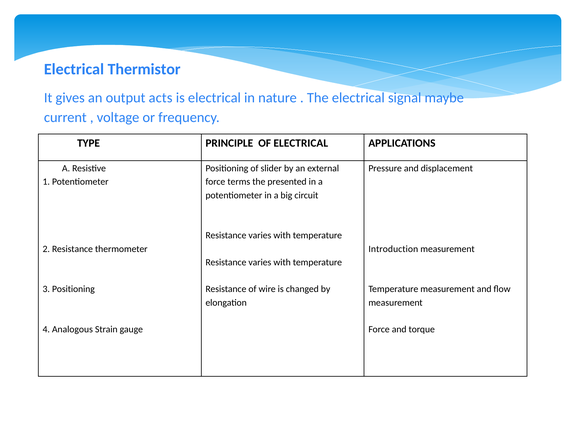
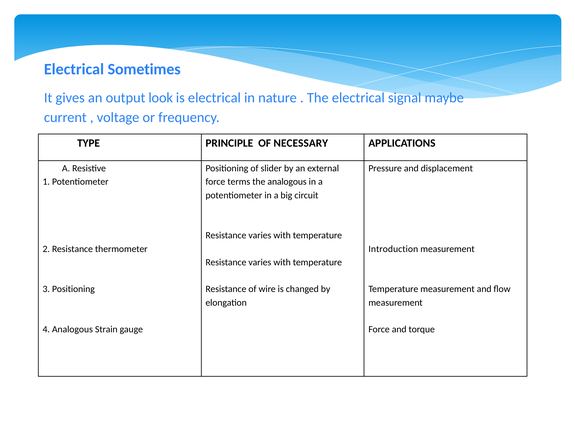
Thermistor: Thermistor -> Sometimes (144, 69)
acts: acts -> look (161, 98)
OF ELECTRICAL: ELECTRICAL -> NECESSARY (301, 143)
the presented: presented -> analogous (287, 182)
